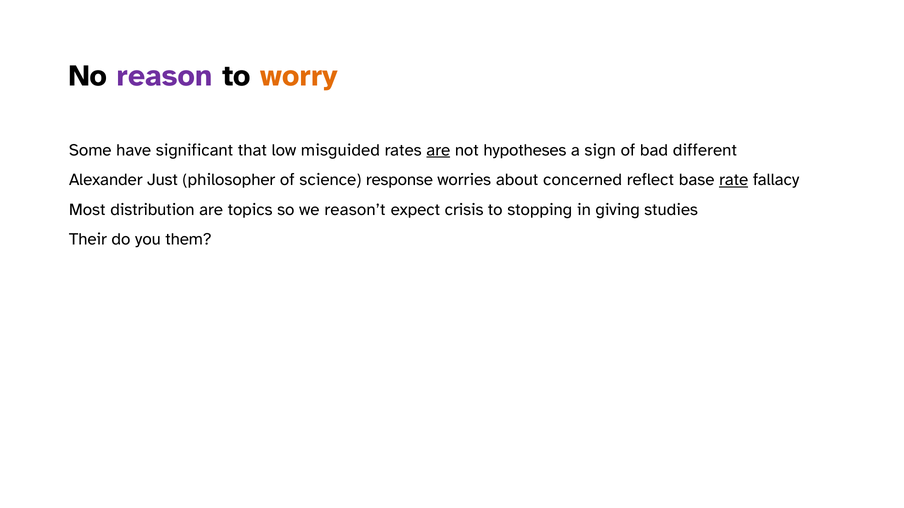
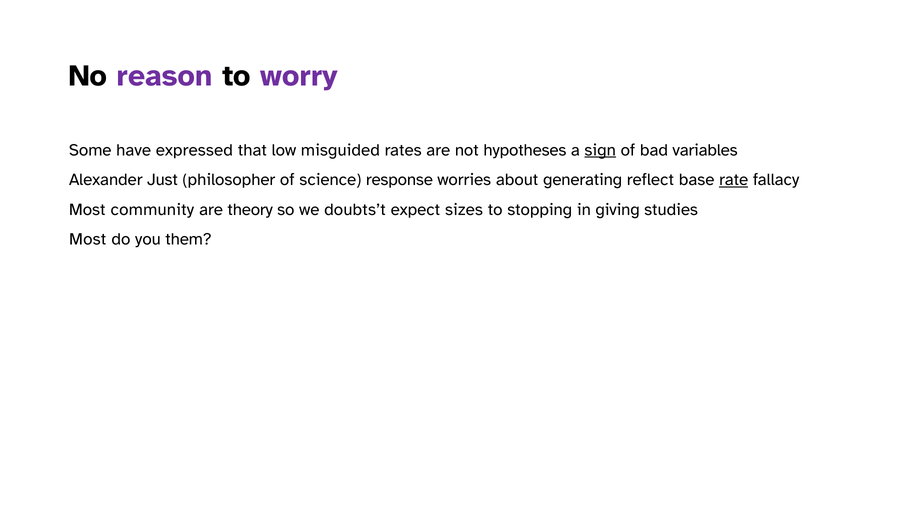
worry colour: orange -> purple (299, 76)
significant: significant -> expressed (194, 150)
are underline: present -> none (438, 150)
sign underline: none -> present (600, 150)
different: different -> variables (705, 150)
concerned: concerned -> generating (583, 180)
distribution: distribution -> community (152, 210)
topics: topics -> theory (250, 210)
reason’t: reason’t -> doubts’t (355, 210)
crisis: crisis -> sizes (464, 210)
Their: Their -> Most (88, 239)
